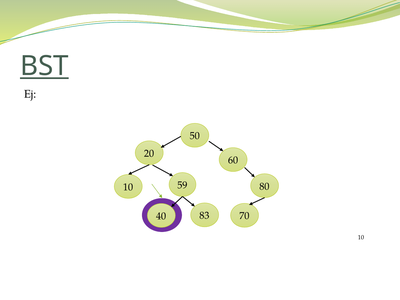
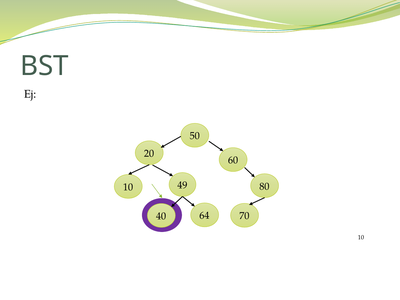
BST underline: present -> none (44, 66)
59: 59 -> 49 (182, 185)
83: 83 -> 64 (205, 216)
